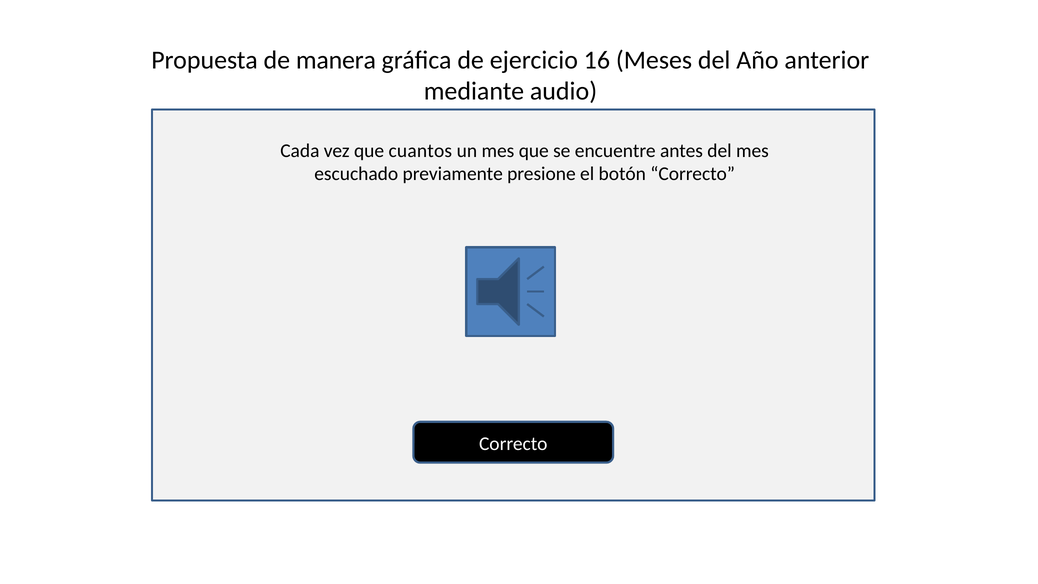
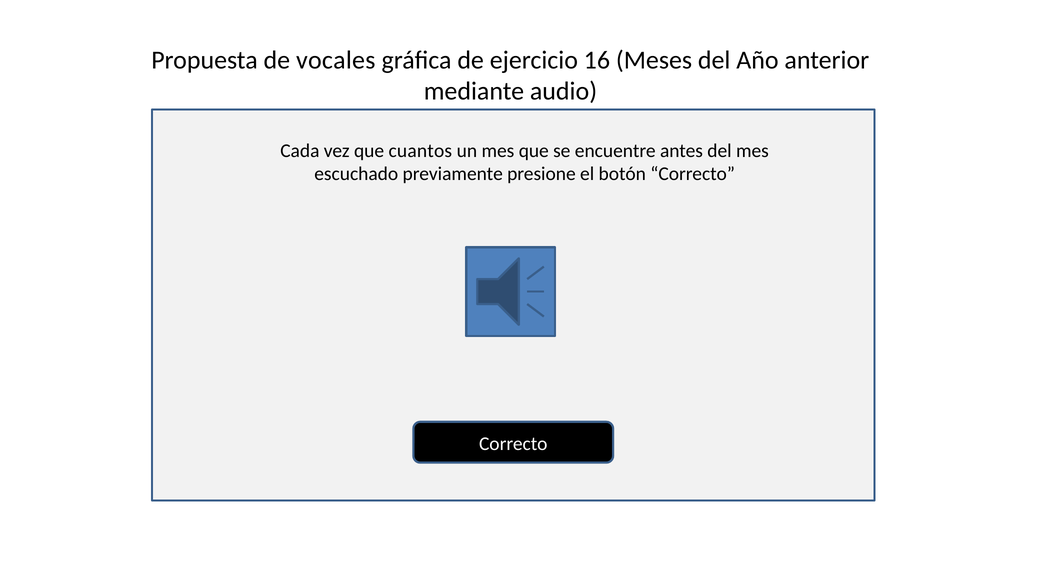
manera: manera -> vocales (336, 60)
